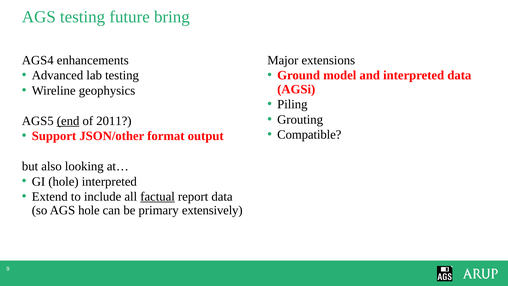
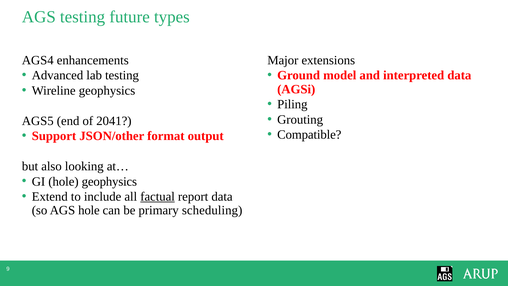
bring: bring -> types (172, 17)
end underline: present -> none (68, 121)
2011: 2011 -> 2041 (114, 121)
hole interpreted: interpreted -> geophysics (109, 181)
extensively: extensively -> scheduling (212, 210)
